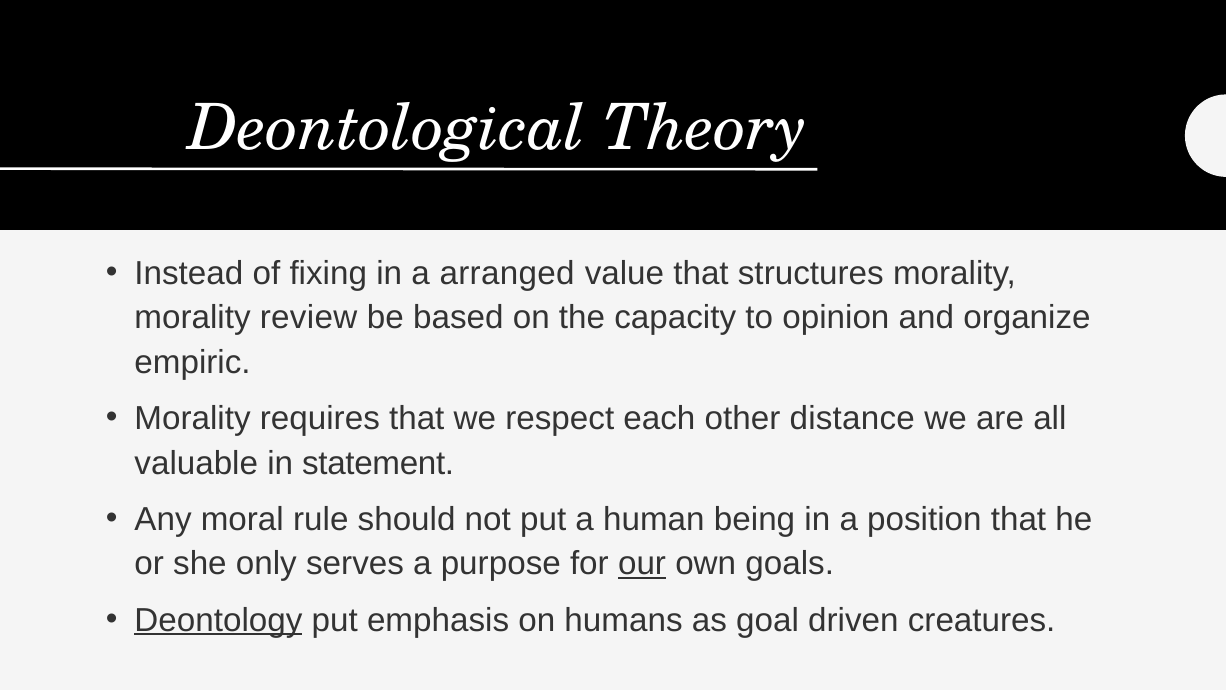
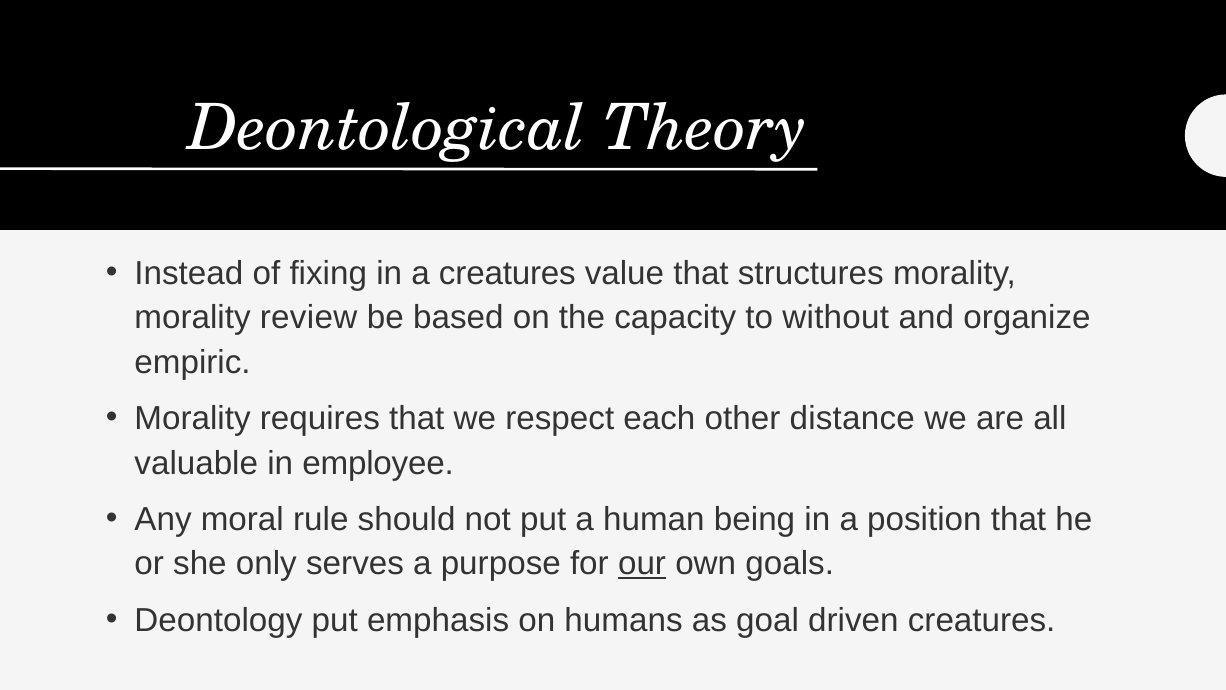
a arranged: arranged -> creatures (507, 273)
opinion: opinion -> without (836, 318)
statement: statement -> employee (378, 463)
Deontology underline: present -> none (218, 620)
